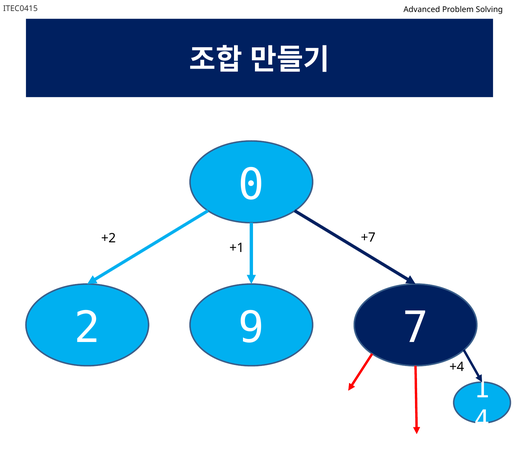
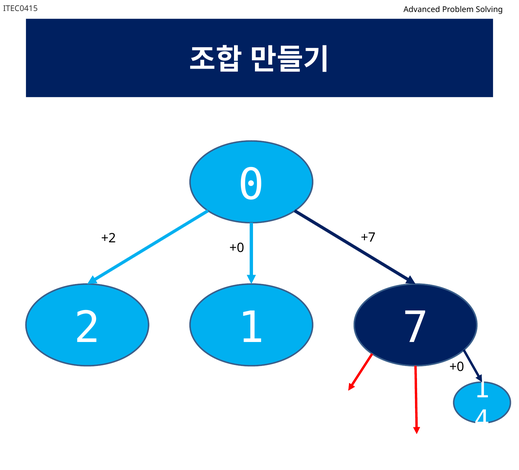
+1: +1 -> +0 (237, 248)
2 9: 9 -> 1 (251, 328)
+4: +4 -> +0 (457, 367)
